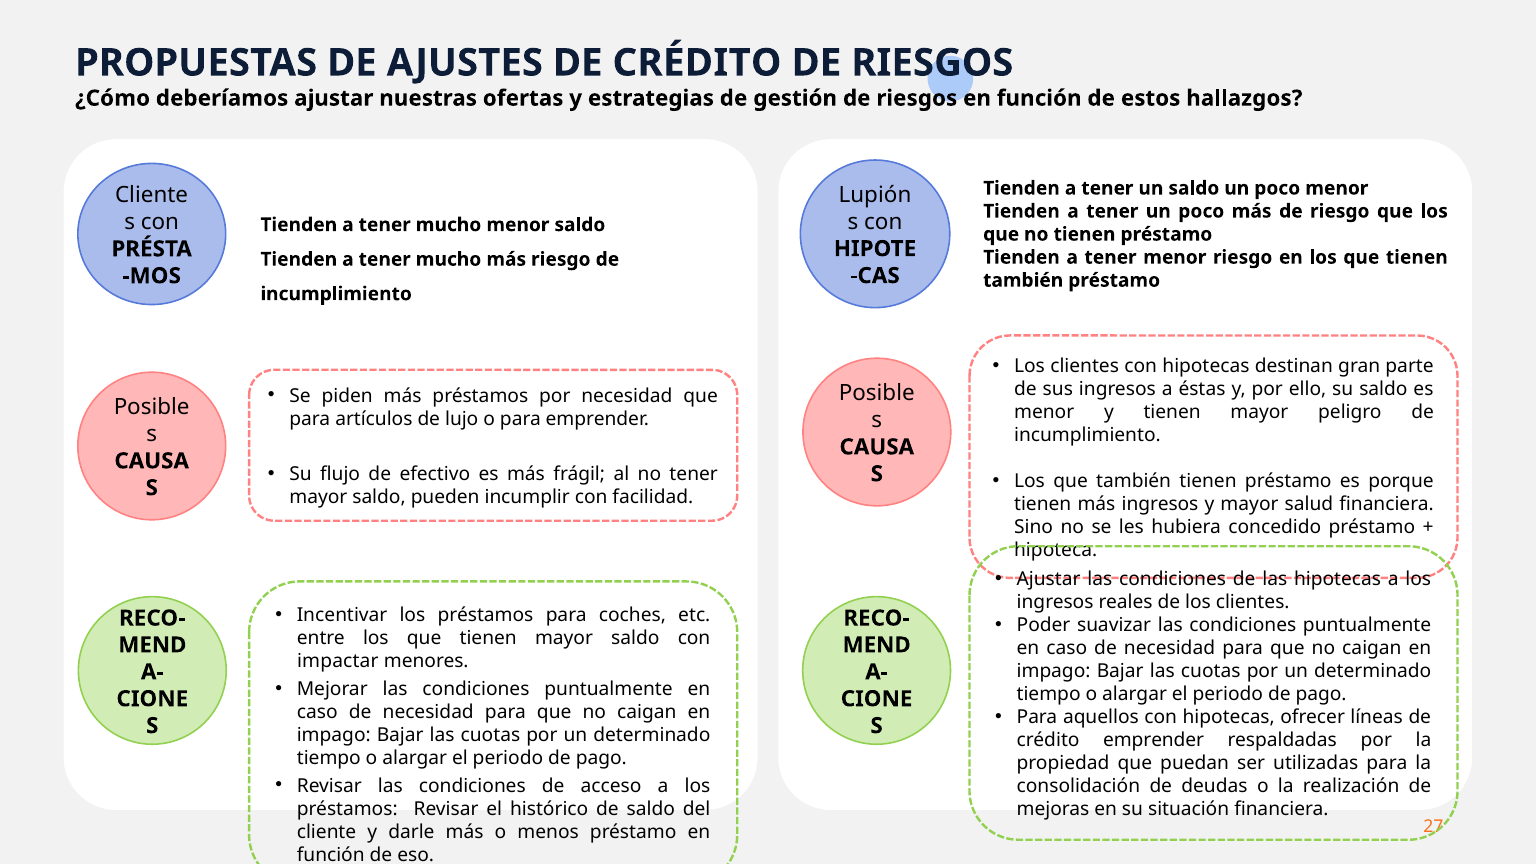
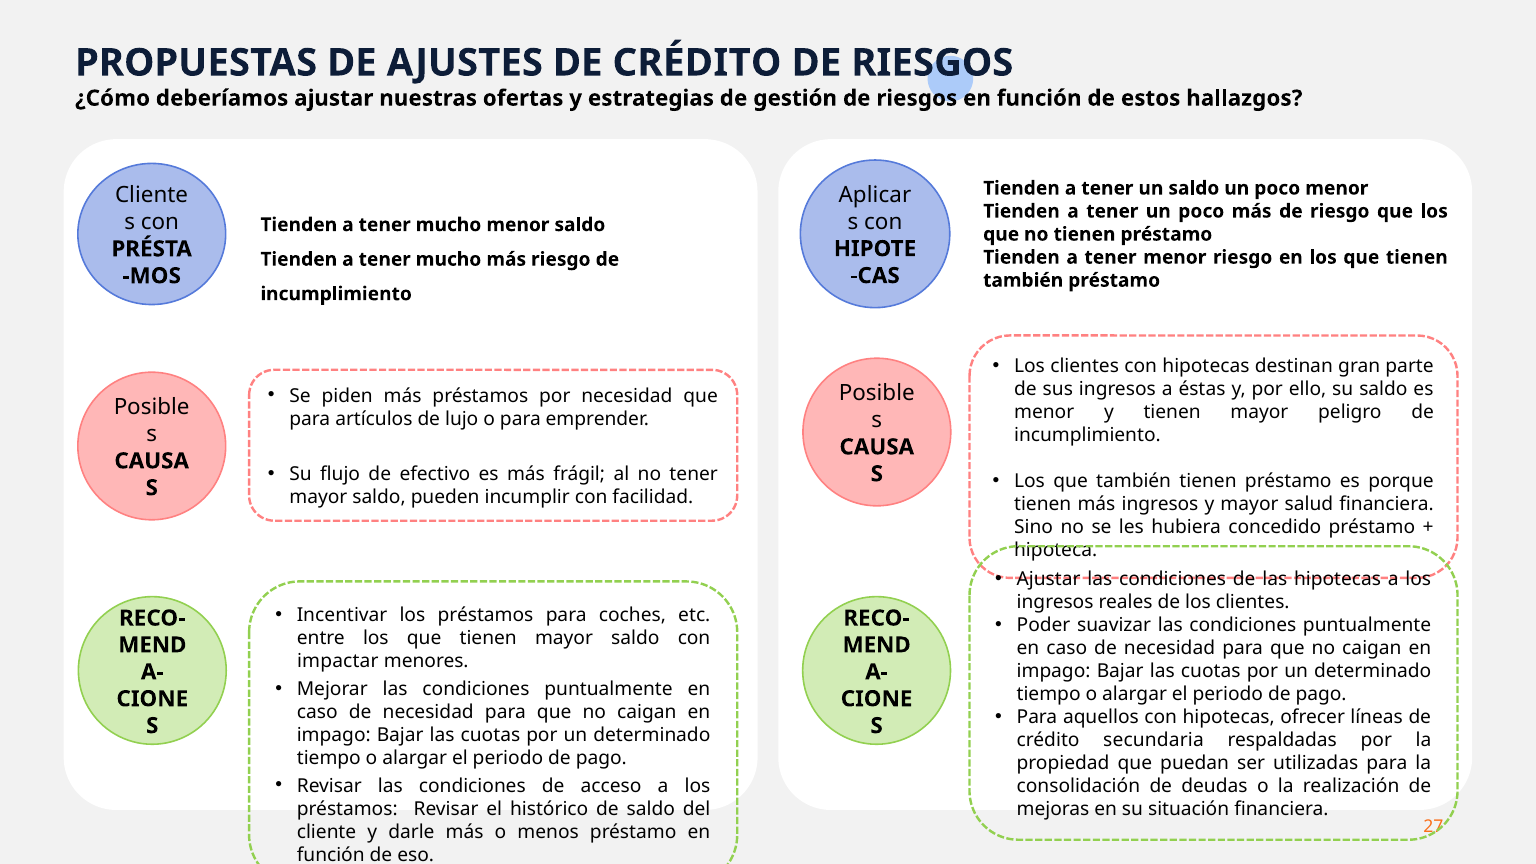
Lupión: Lupión -> Aplicar (875, 195)
crédito emprender: emprender -> secundaria (1153, 740)
